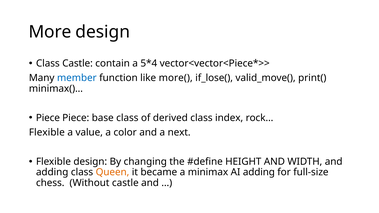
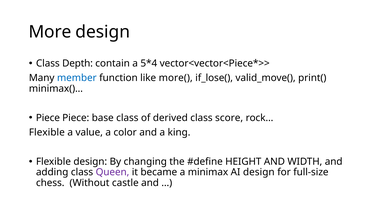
Class Castle: Castle -> Depth (78, 63)
index: index -> score (229, 118)
next: next -> king (179, 133)
Queen colour: orange -> purple (113, 172)
AI adding: adding -> design (259, 172)
